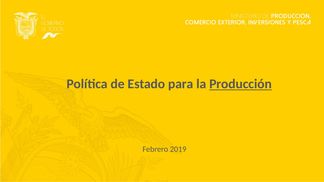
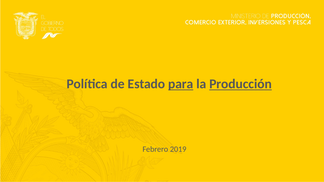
para underline: none -> present (181, 84)
